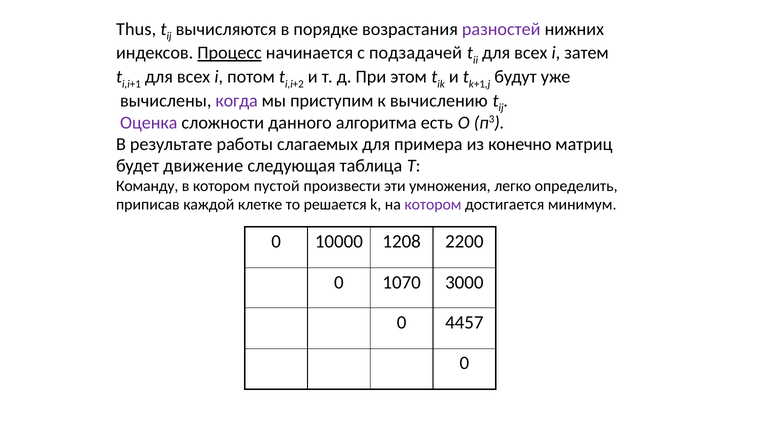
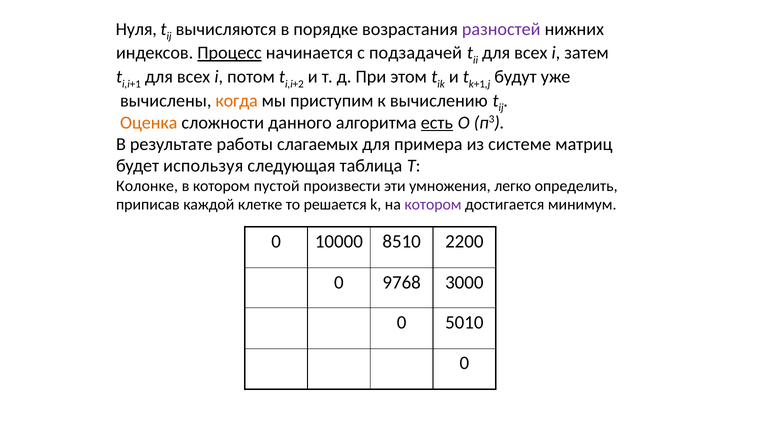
Thus: Thus -> Нуля (136, 29)
когда colour: purple -> orange (237, 100)
Оценка colour: purple -> orange (149, 122)
есть underline: none -> present (437, 122)
конечно: конечно -> системе (520, 144)
движение: движение -> используя (203, 166)
Команду: Команду -> Колонке (147, 186)
1208: 1208 -> 8510 (402, 241)
1070: 1070 -> 9768 (402, 282)
4457: 4457 -> 5010 (464, 322)
